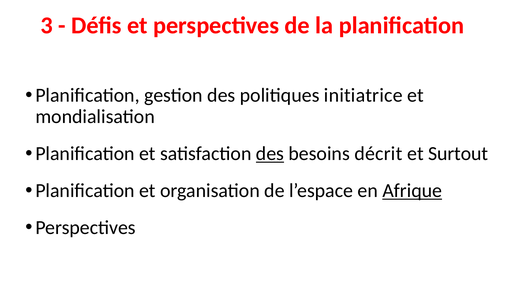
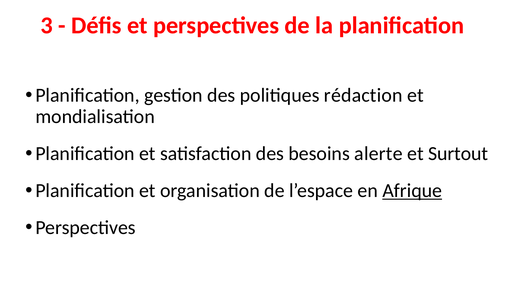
initiatrice: initiatrice -> rédaction (363, 95)
des underline: present -> none (270, 154)
décrit: décrit -> alerte (378, 154)
